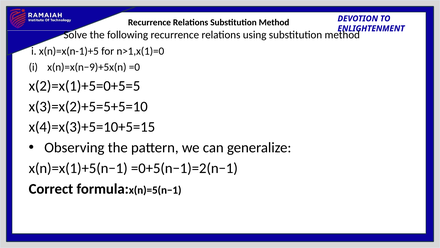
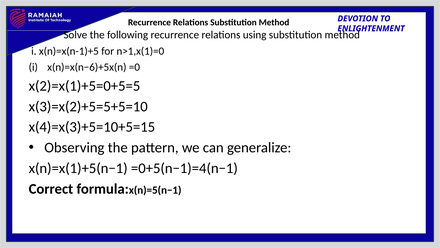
x(n)=x(n−9)+5x(n: x(n)=x(n−9)+5x(n -> x(n)=x(n−6)+5x(n (87, 67)
=0+5(n−1)=2(n−1: =0+5(n−1)=2(n−1 -> =0+5(n−1)=4(n−1 (184, 168)
